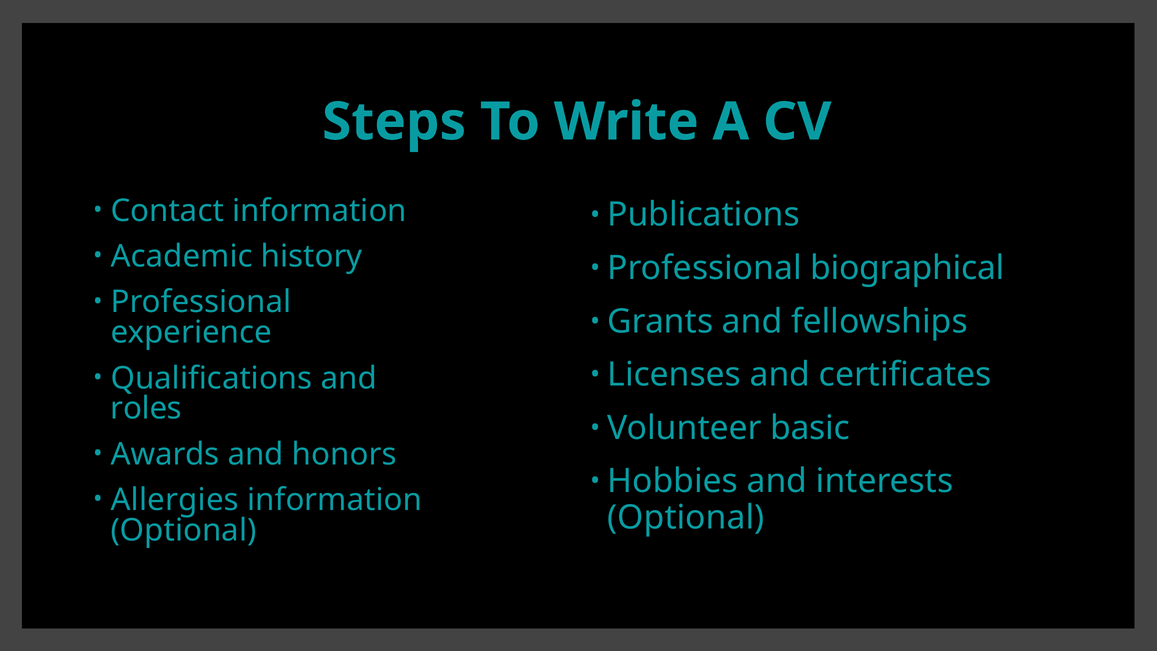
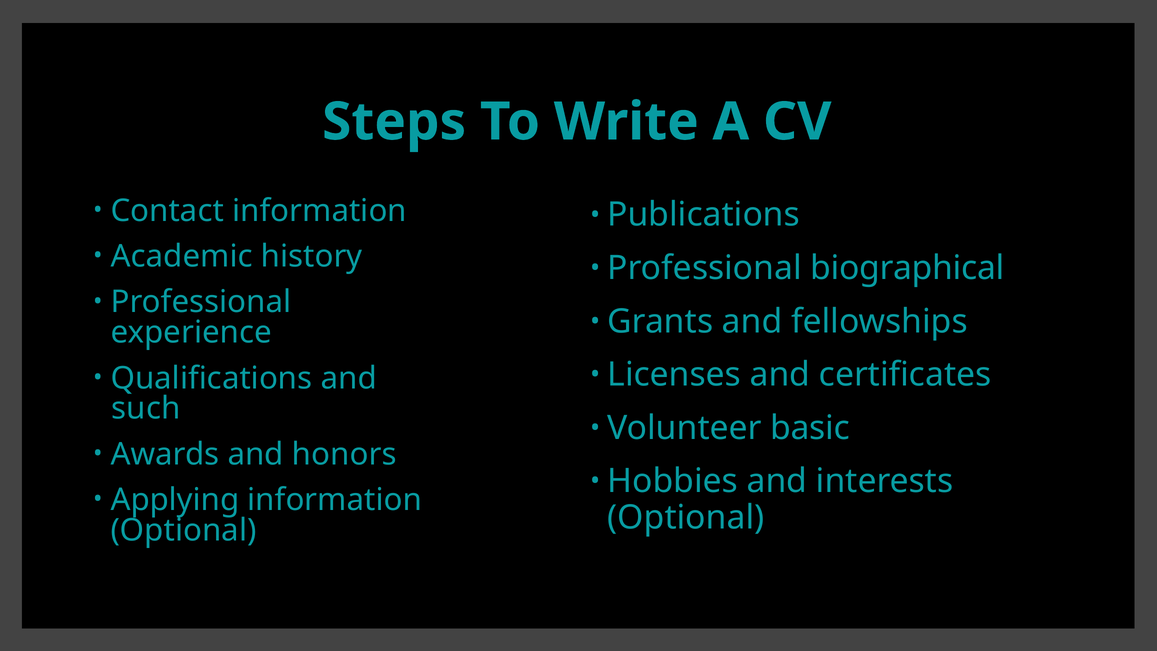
roles: roles -> such (146, 409)
Allergies: Allergies -> Applying (175, 500)
